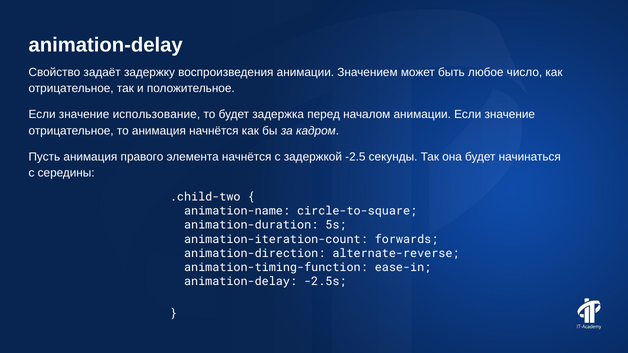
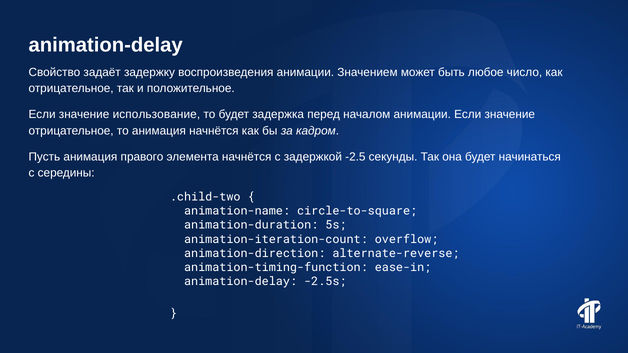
forwards: forwards -> overflow (407, 239)
